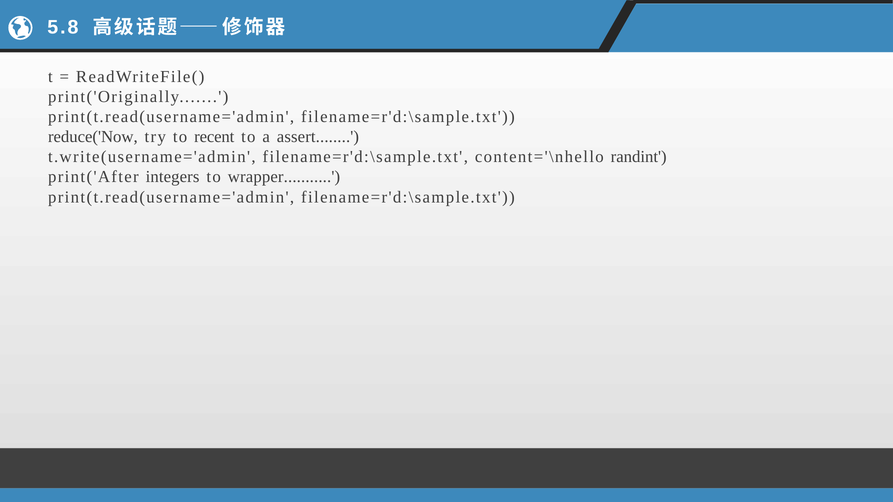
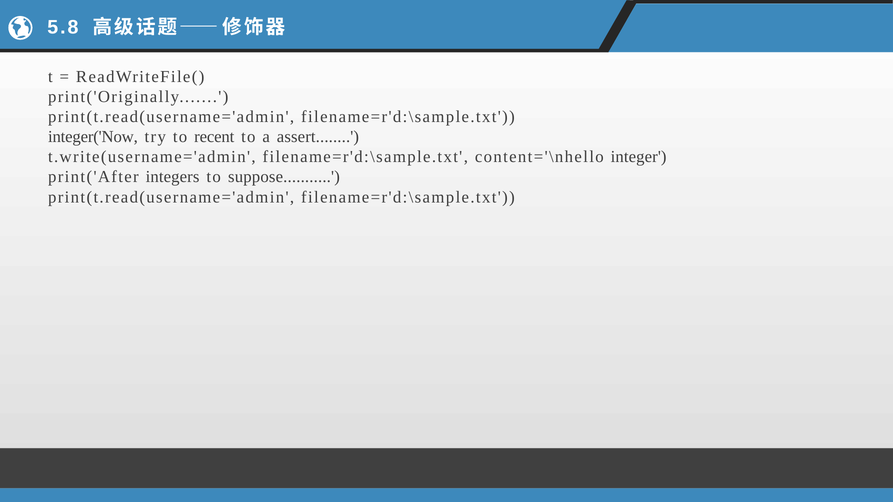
reduce('Now: reduce('Now -> integer('Now (93, 137)
randint: randint -> integer (639, 157)
wrapper: wrapper -> suppose (284, 177)
